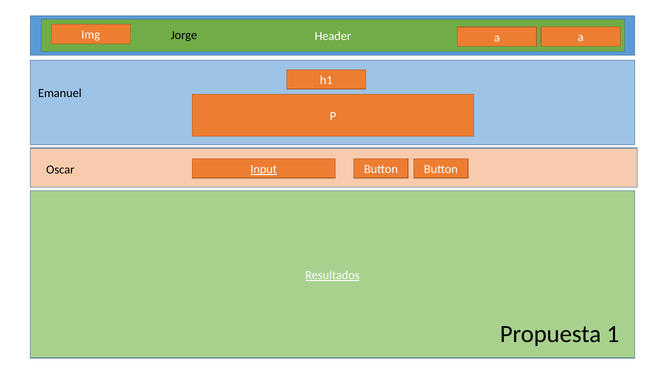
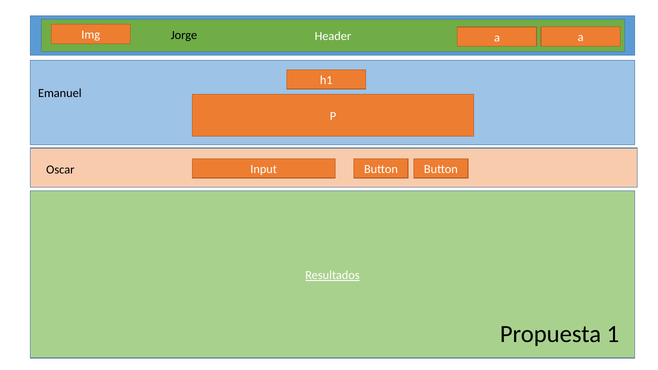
Input underline: present -> none (264, 169)
